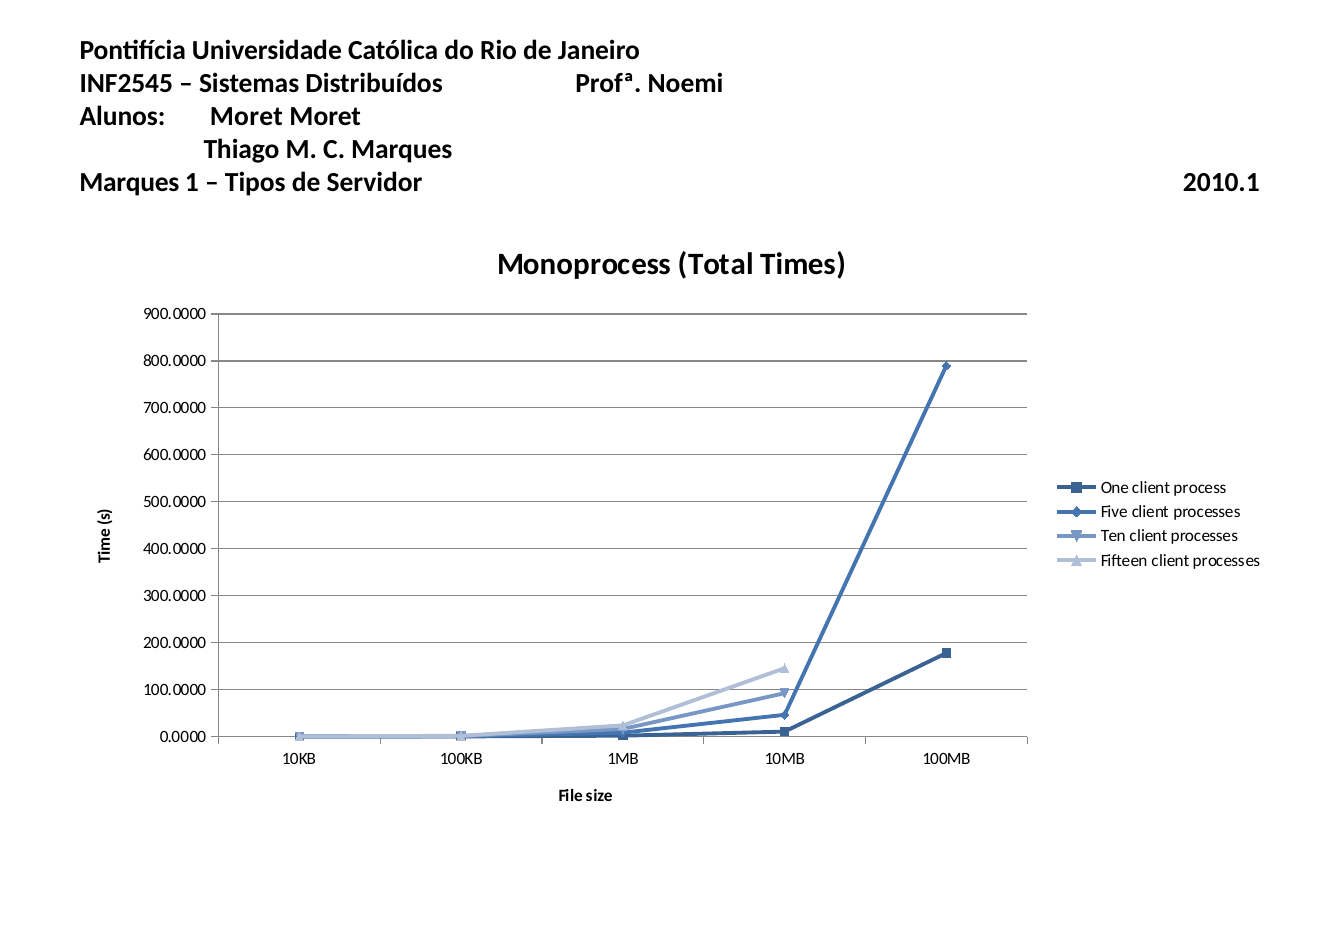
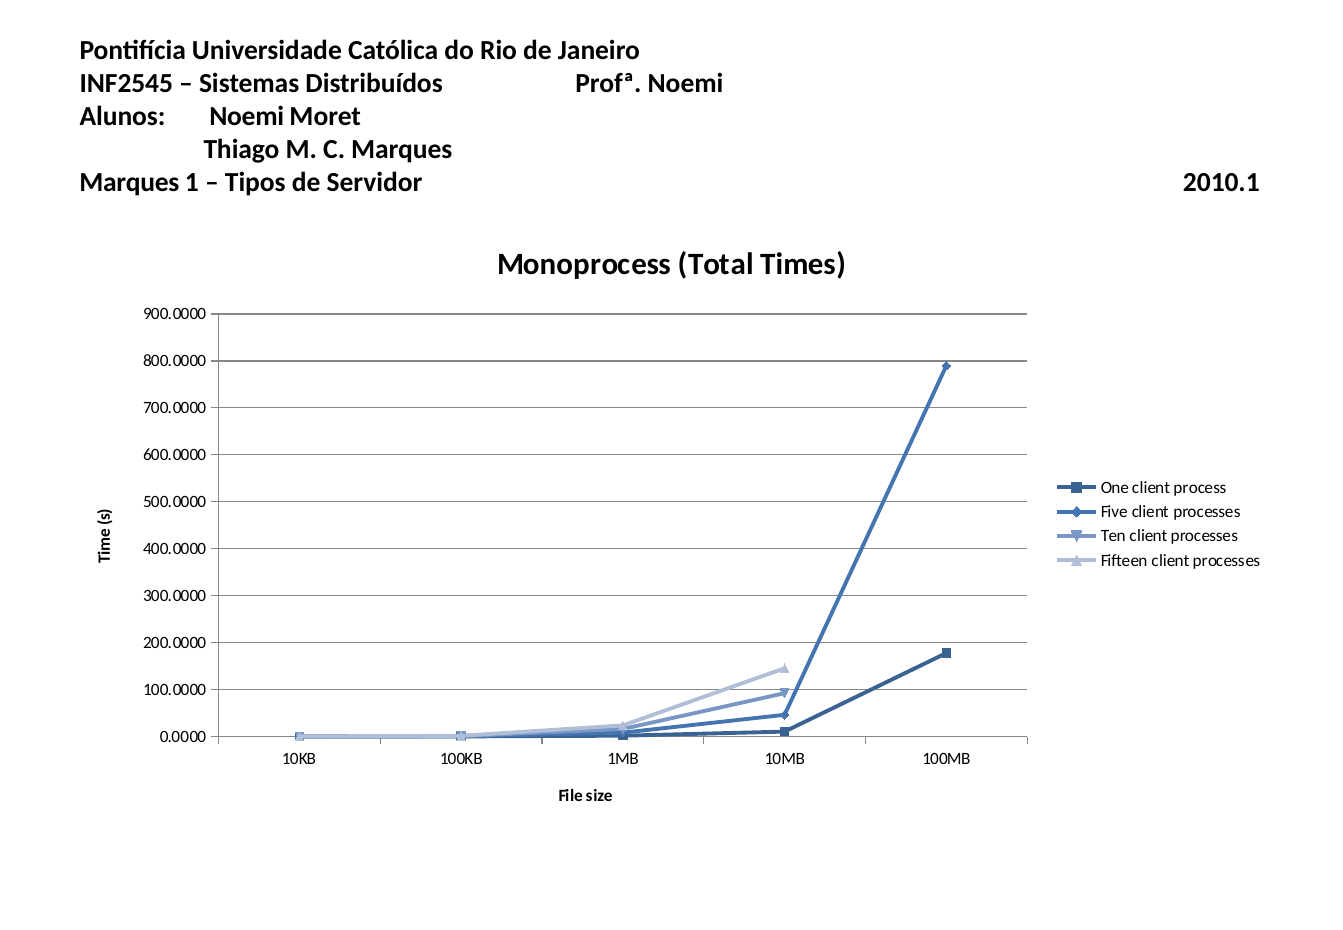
Alunos Moret: Moret -> Noemi (247, 117)
